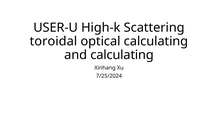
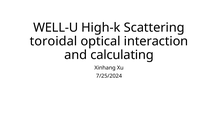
USER-U: USER-U -> WELL-U (56, 28)
optical calculating: calculating -> interaction (156, 41)
